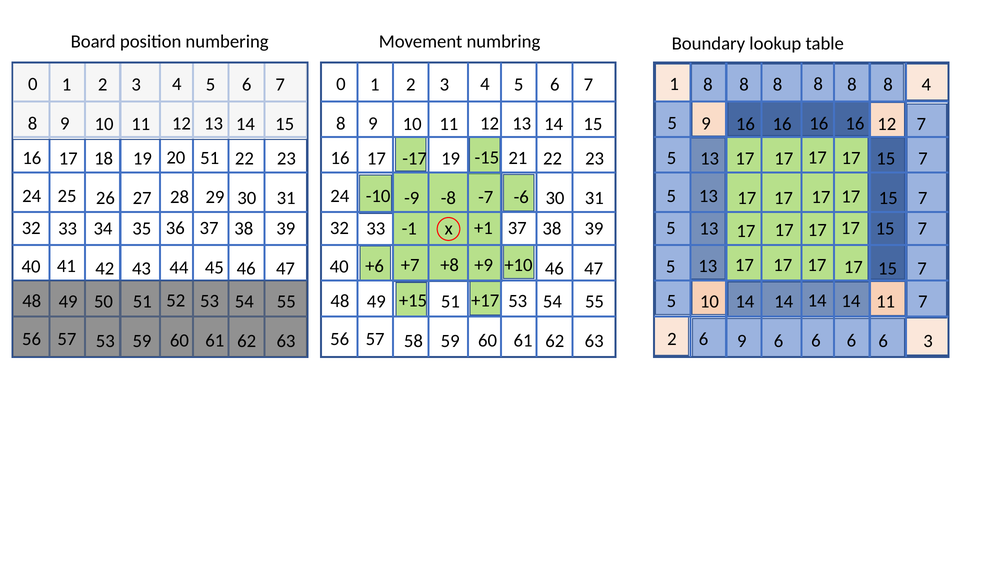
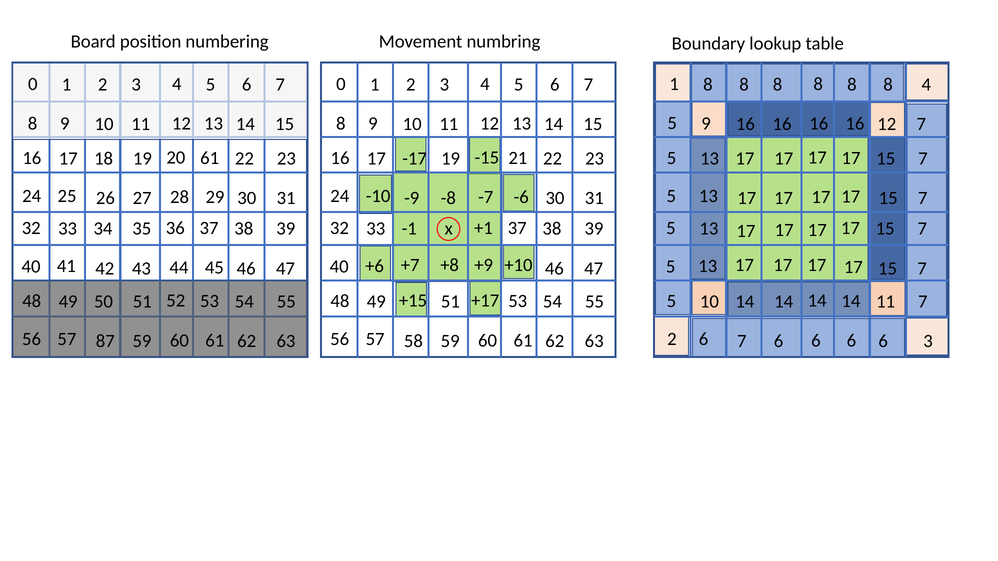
20 51: 51 -> 61 (210, 158)
57 53: 53 -> 87 (105, 342)
2 6 9: 9 -> 7 (742, 342)
